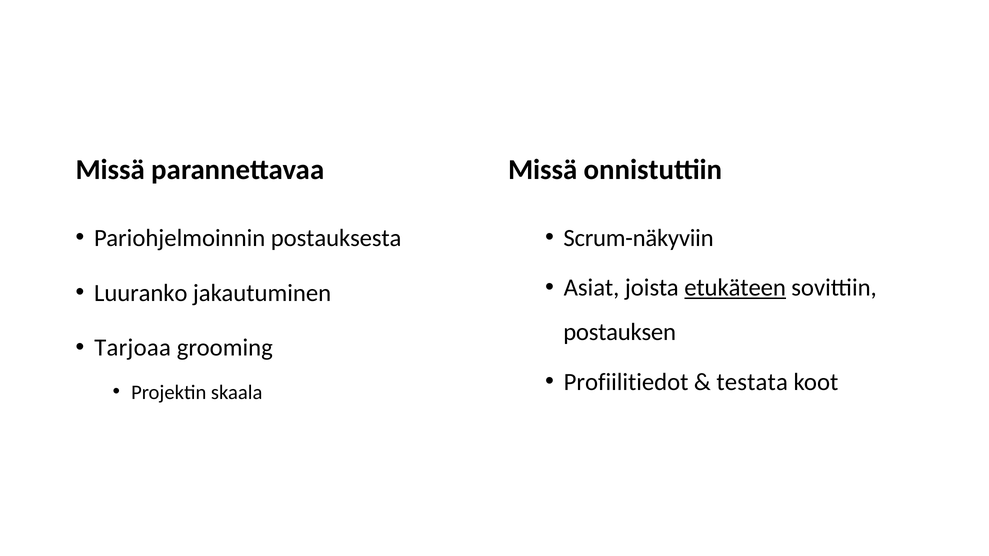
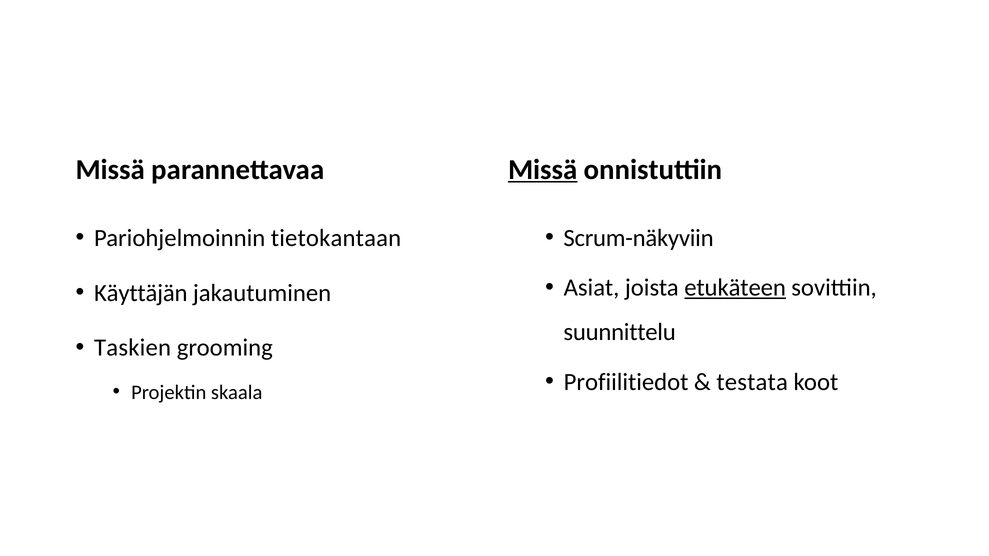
Missä underline: none -> present (543, 170)
postauksesta: postauksesta -> tietokantaan (336, 238)
Luuranko: Luuranko -> Käyttäjän (141, 293)
postauksen: postauksen -> suunnittelu (620, 332)
Tarjoaa: Tarjoaa -> Taskien (133, 348)
